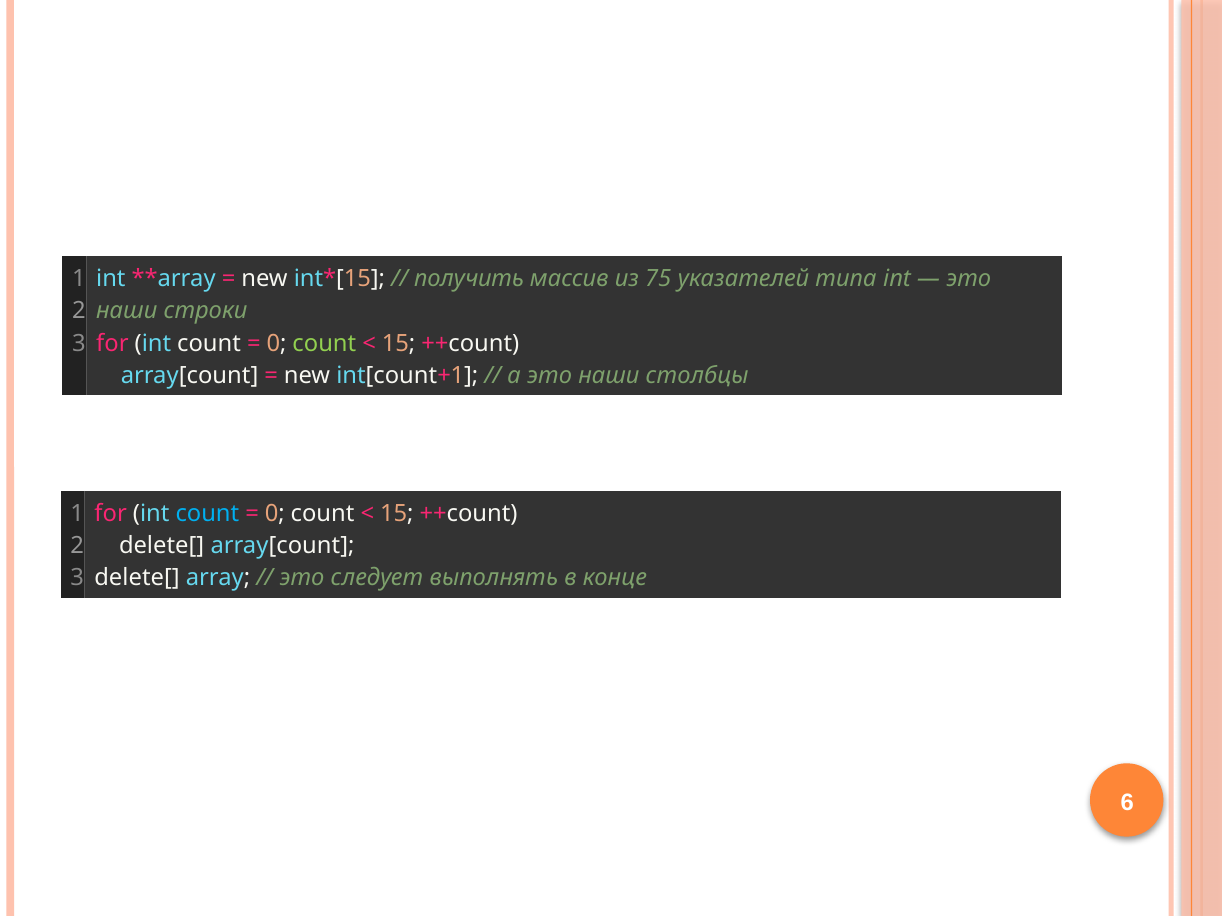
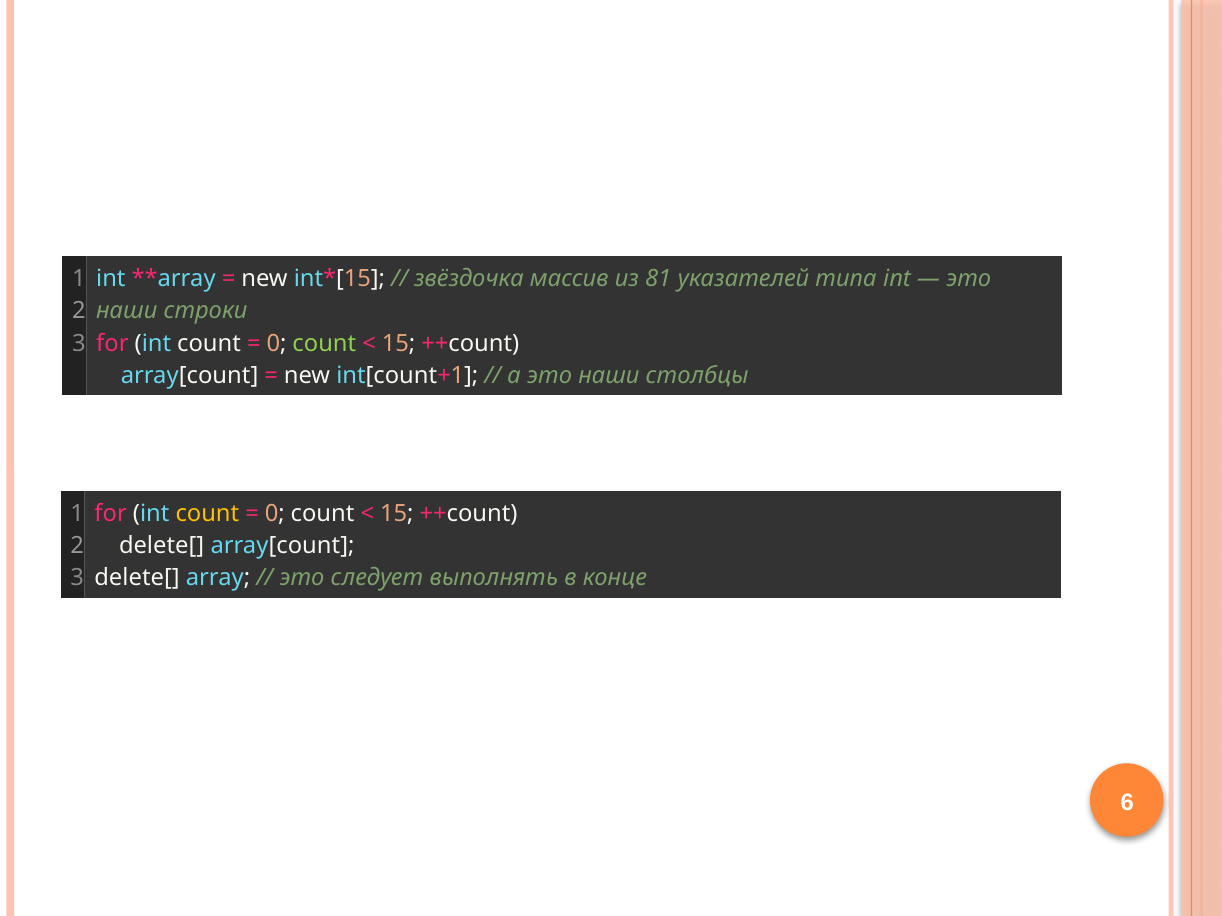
получить: получить -> звёздочка (469, 279)
75: 75 -> 81 (658, 279)
count colour: light blue -> yellow (207, 514)
